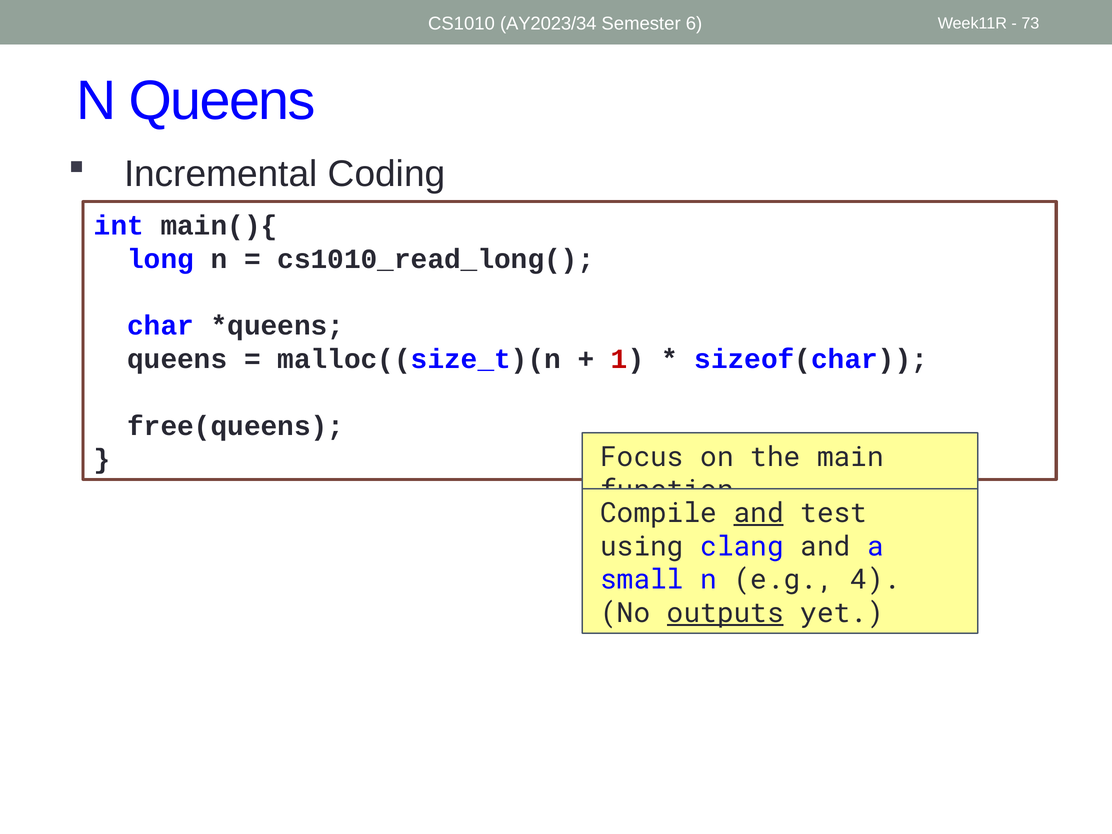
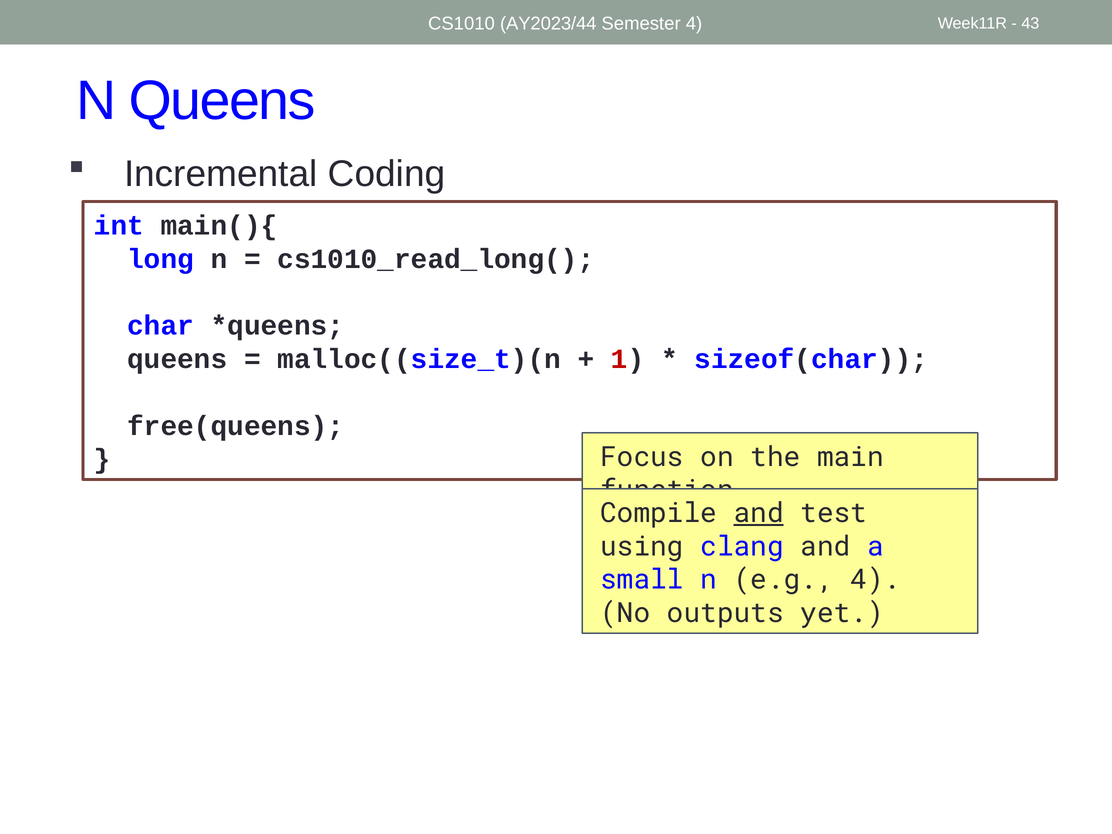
AY2023/34: AY2023/34 -> AY2023/44 (548, 23)
Semester 6: 6 -> 4 (694, 23)
73: 73 -> 43 (1030, 23)
outputs underline: present -> none (725, 613)
